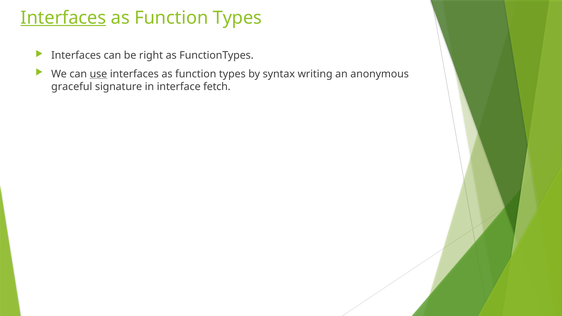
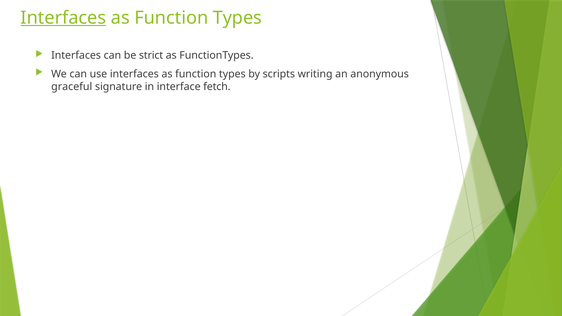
right: right -> strict (151, 55)
use underline: present -> none (98, 74)
syntax: syntax -> scripts (279, 74)
